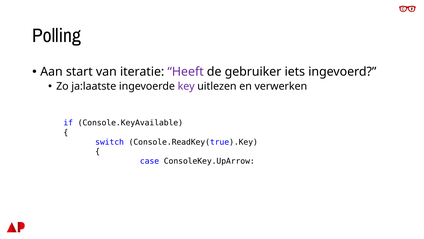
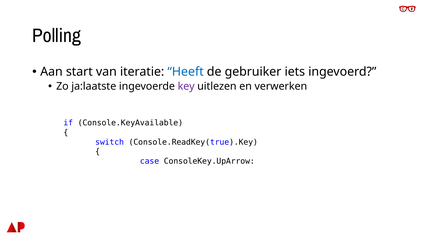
Heeft colour: purple -> blue (186, 72)
